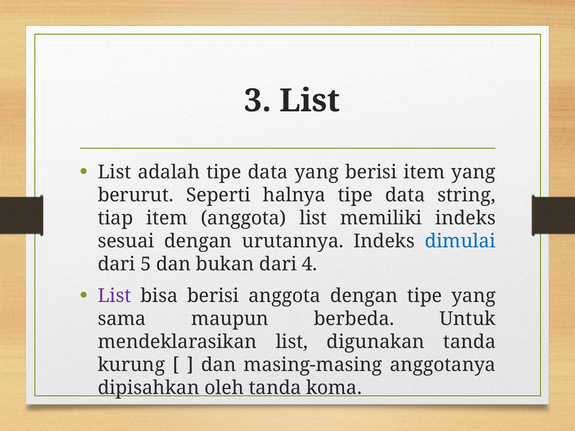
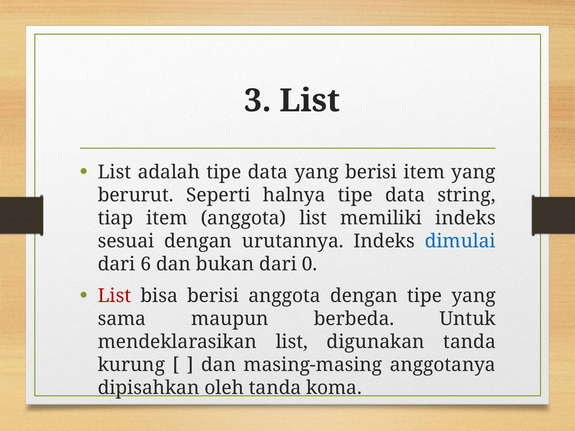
5: 5 -> 6 (146, 264)
4: 4 -> 0 (310, 264)
List colour: purple -> red (114, 296)
